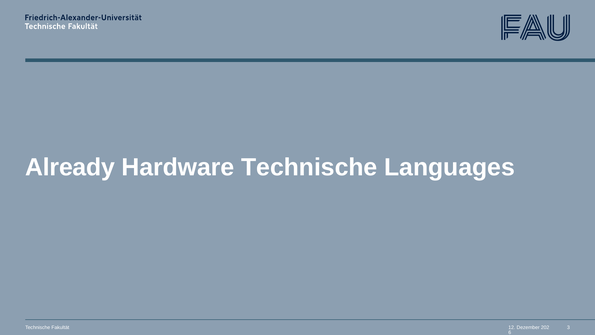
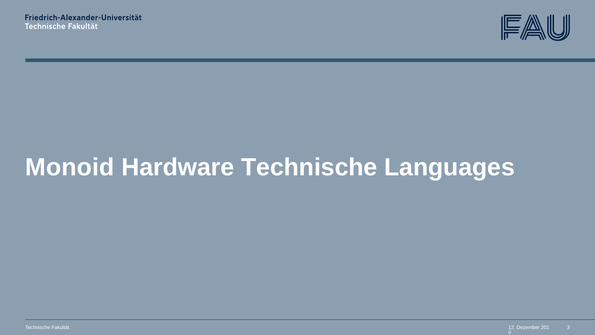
Already: Already -> Monoid (70, 167)
